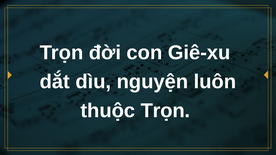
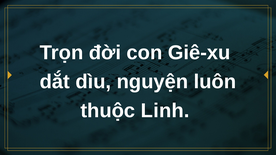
thuộc Trọn: Trọn -> Linh (165, 111)
